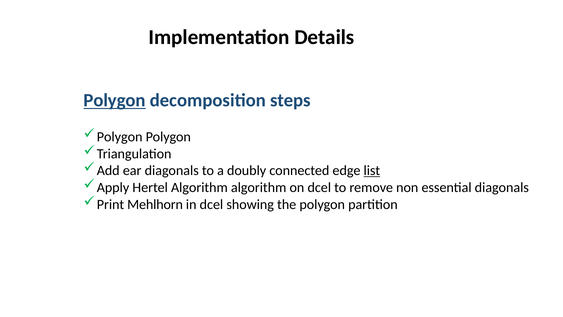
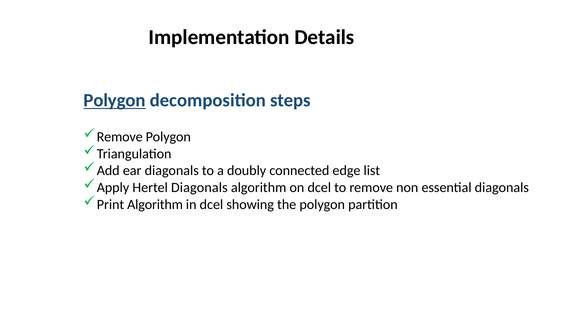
Polygon: Polygon -> Remove (120, 137)
list underline: present -> none (372, 170)
Hertel Algorithm: Algorithm -> Diagonals (199, 187)
Print Mehlhorn: Mehlhorn -> Algorithm (155, 204)
